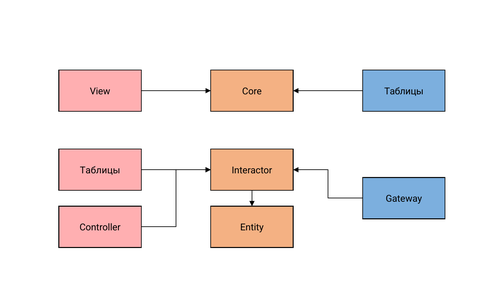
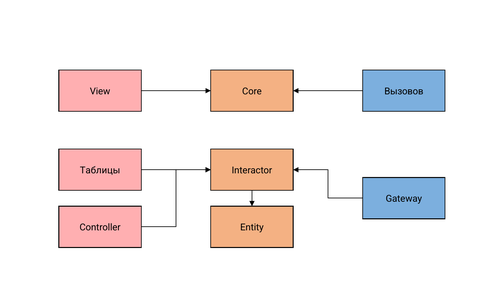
Таблицы: Таблицы -> Вызовов (404, 91)
